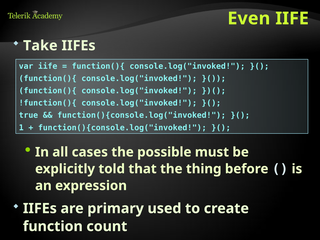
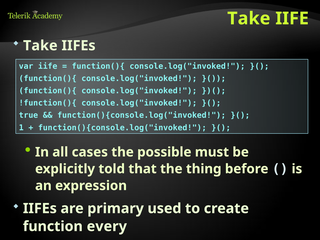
Even: Even -> Take (249, 18)
count: count -> every (107, 226)
